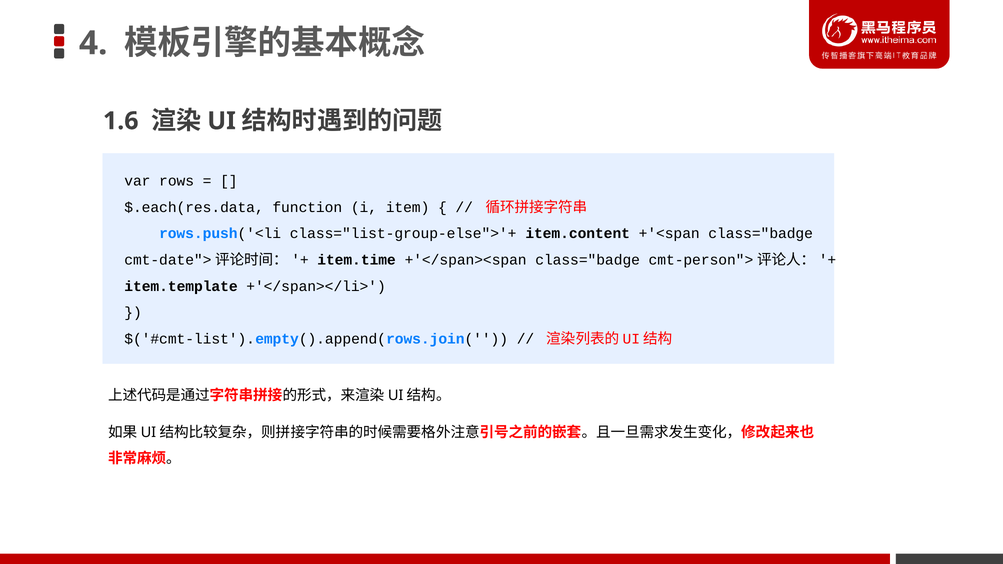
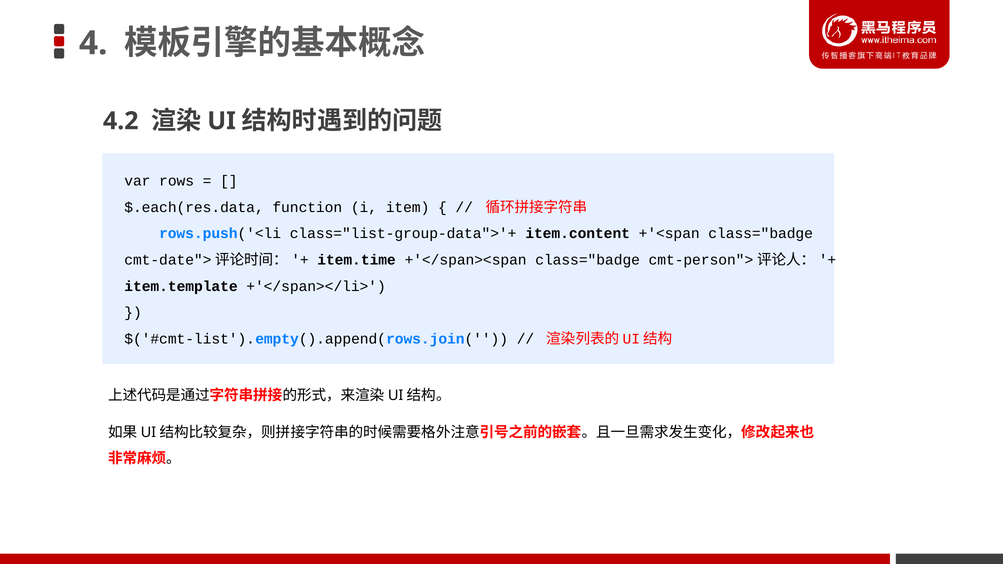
1.6: 1.6 -> 4.2 (121, 121)
class="list-group-else">'+: class="list-group-else">'+ -> class="list-group-data">'+ (403, 234)
